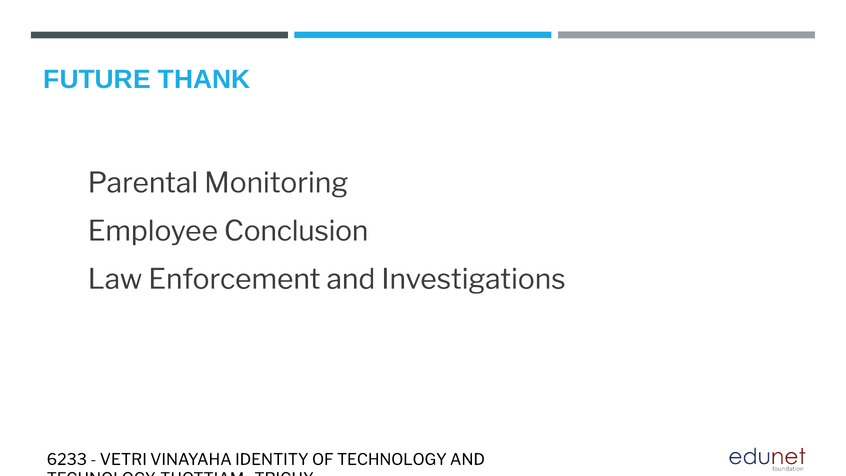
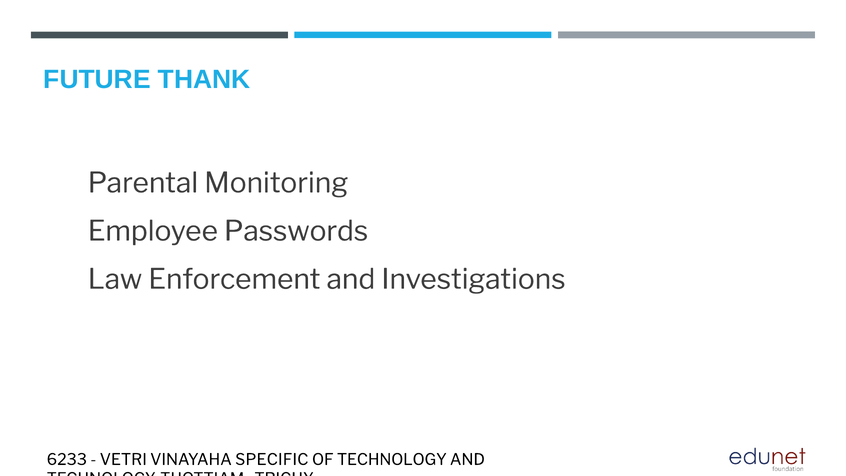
Conclusion: Conclusion -> Passwords (296, 231)
IDENTITY: IDENTITY -> SPECIFIC (272, 460)
